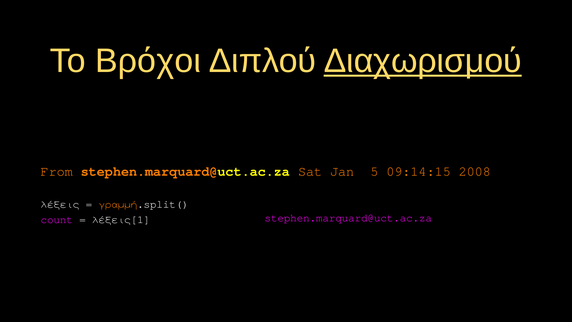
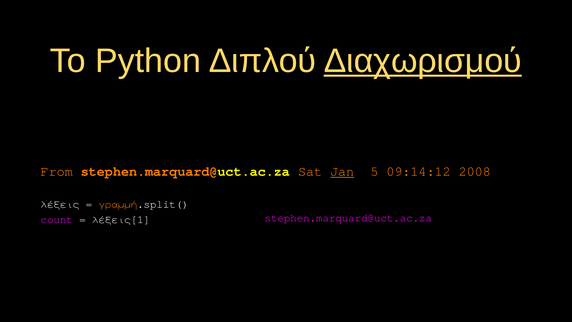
Βρόχοι: Βρόχοι -> Python (148, 61)
Jan underline: none -> present (342, 171)
09:14:15: 09:14:15 -> 09:14:12 (419, 171)
